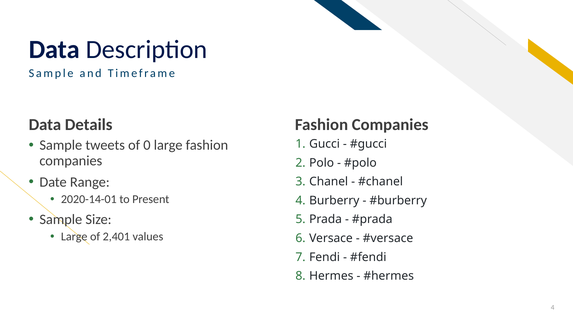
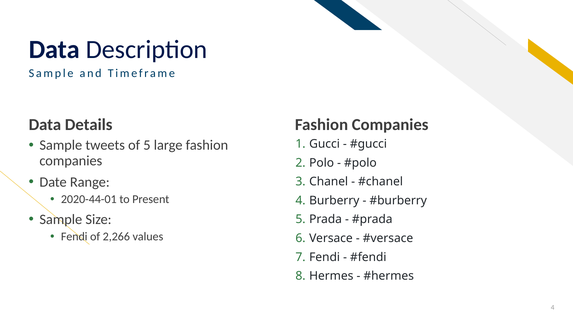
of 0: 0 -> 5 (147, 145)
2020-14-01: 2020-14-01 -> 2020-44-01 (89, 199)
Large: Large -> Fendi (74, 237)
2,401: 2,401 -> 2,266 (116, 237)
